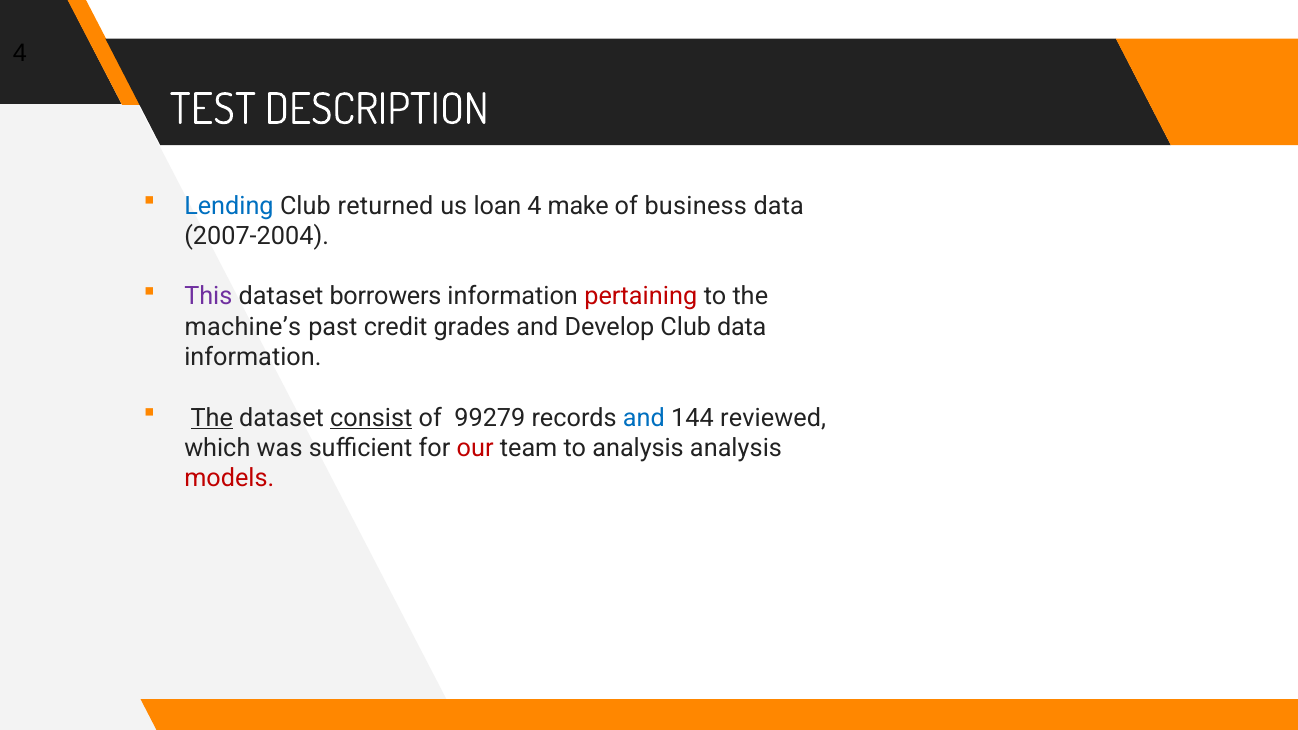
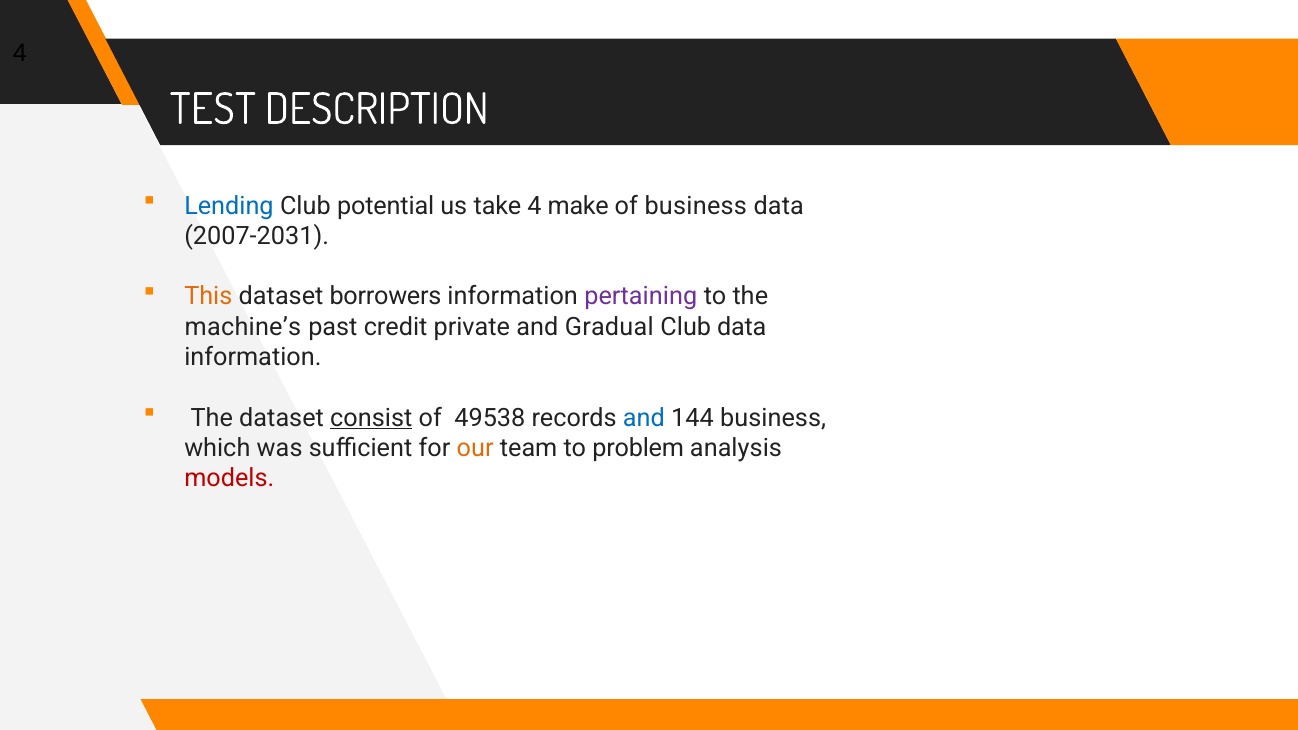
returned: returned -> potential (386, 206)
loan: loan -> take (497, 206)
2007-2004: 2007-2004 -> 2007-2031 (257, 236)
This colour: purple -> orange (208, 297)
pertaining colour: red -> purple (641, 297)
grades: grades -> private (472, 327)
Develop: Develop -> Gradual (609, 327)
The underline: present -> none (212, 418)
99279: 99279 -> 49538 (490, 418)
144 reviewed: reviewed -> business (773, 418)
our colour: red -> orange (475, 448)
to analysis: analysis -> problem (638, 448)
